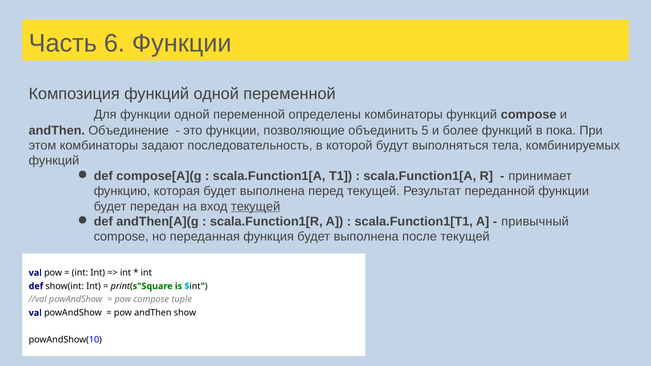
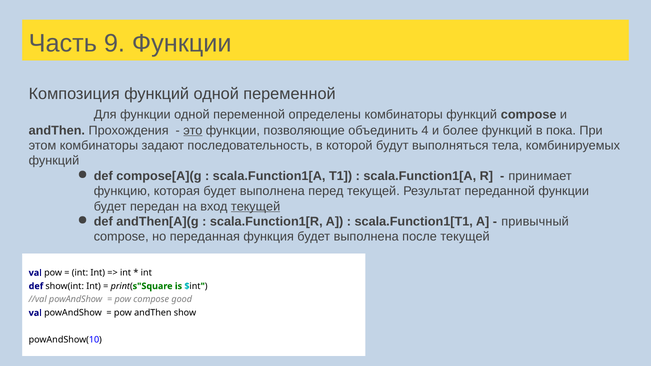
6: 6 -> 9 (114, 43)
Объединение: Объединение -> Прохождения (129, 130)
это underline: none -> present (193, 130)
5: 5 -> 4 (425, 130)
tuple: tuple -> good (182, 300)
